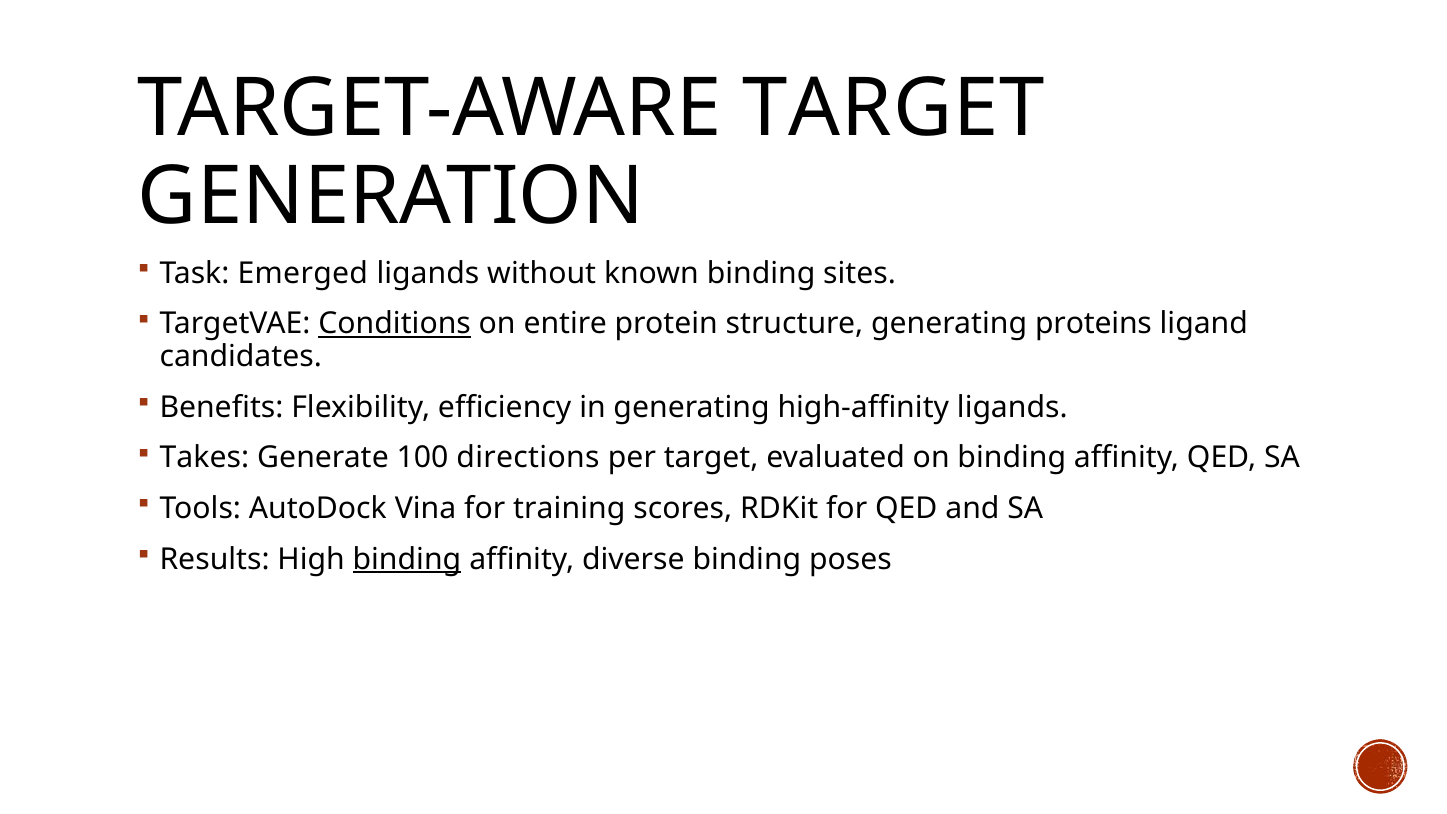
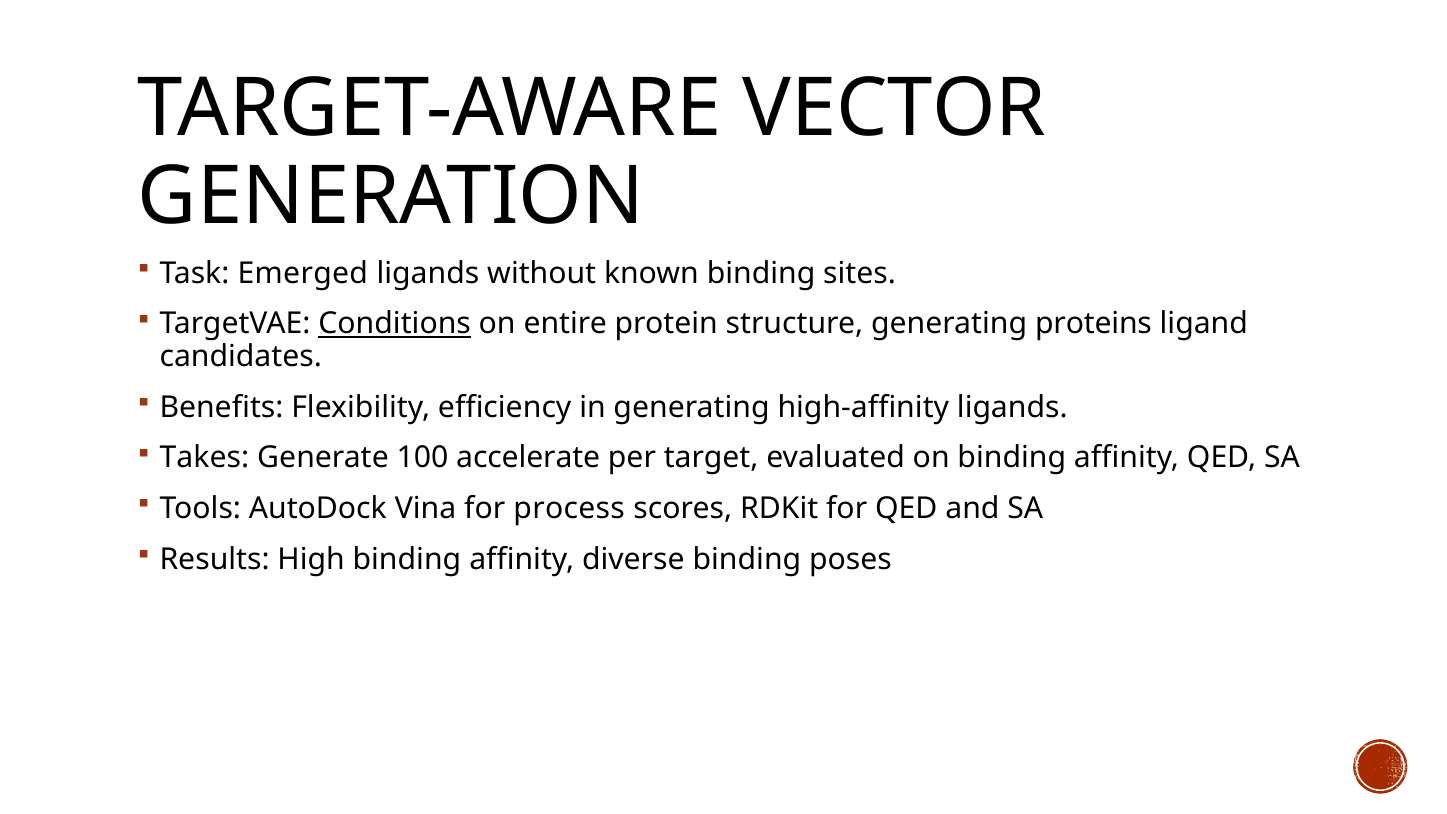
TARGET-AWARE TARGET: TARGET -> VECTOR (894, 109)
directions: directions -> accelerate (528, 458)
training: training -> process (569, 508)
binding underline: present -> none (407, 559)
